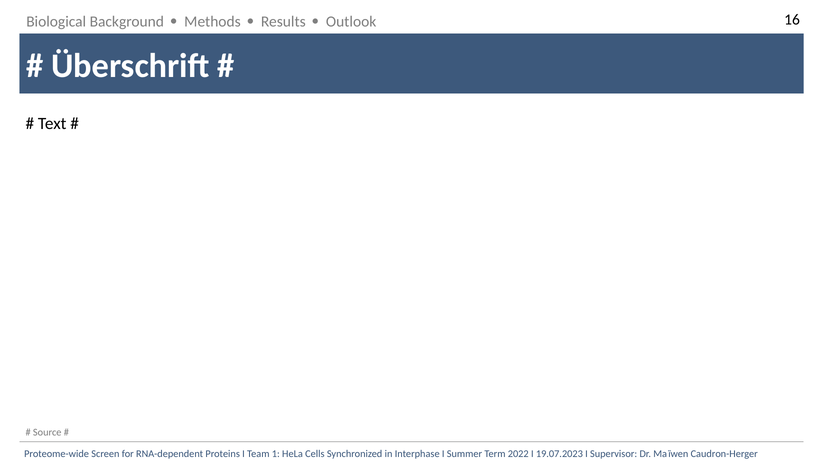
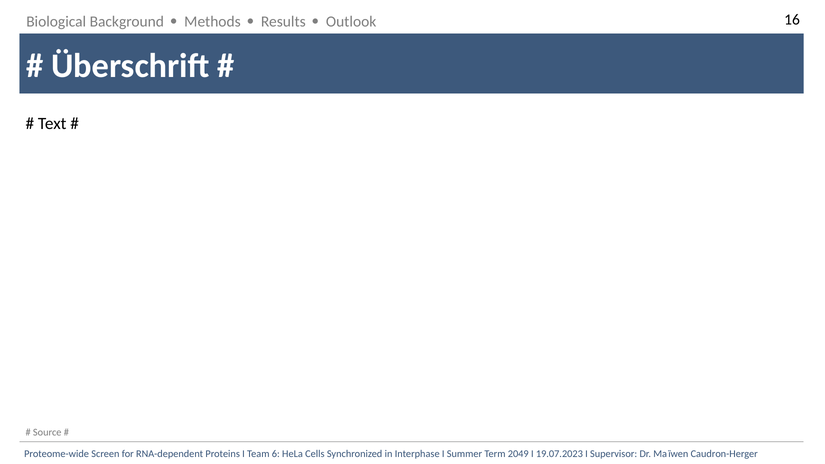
1: 1 -> 6 (276, 454)
2022: 2022 -> 2049 (518, 454)
